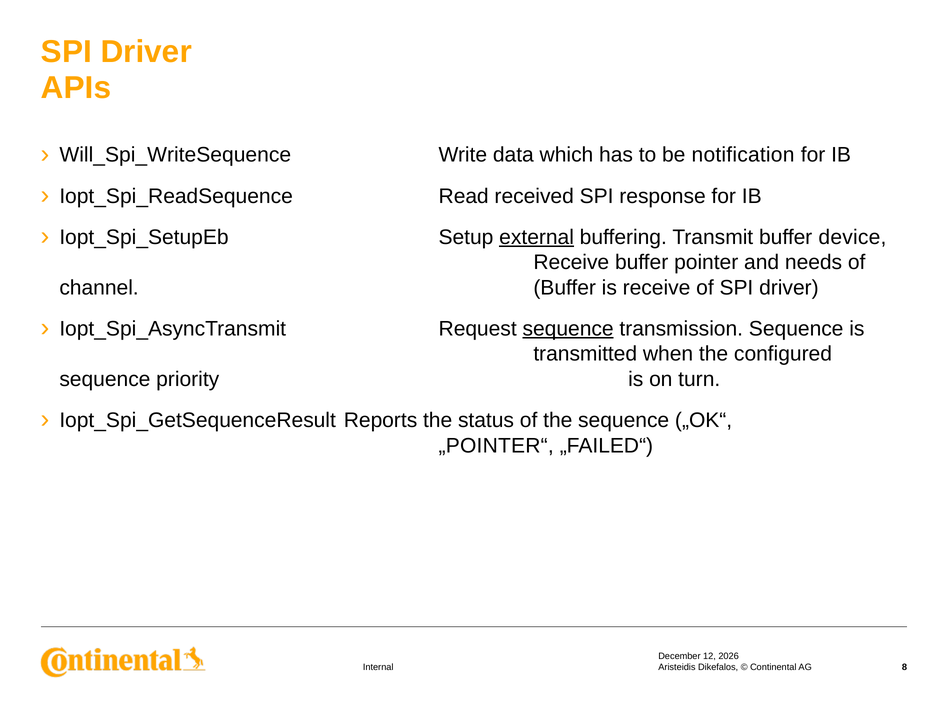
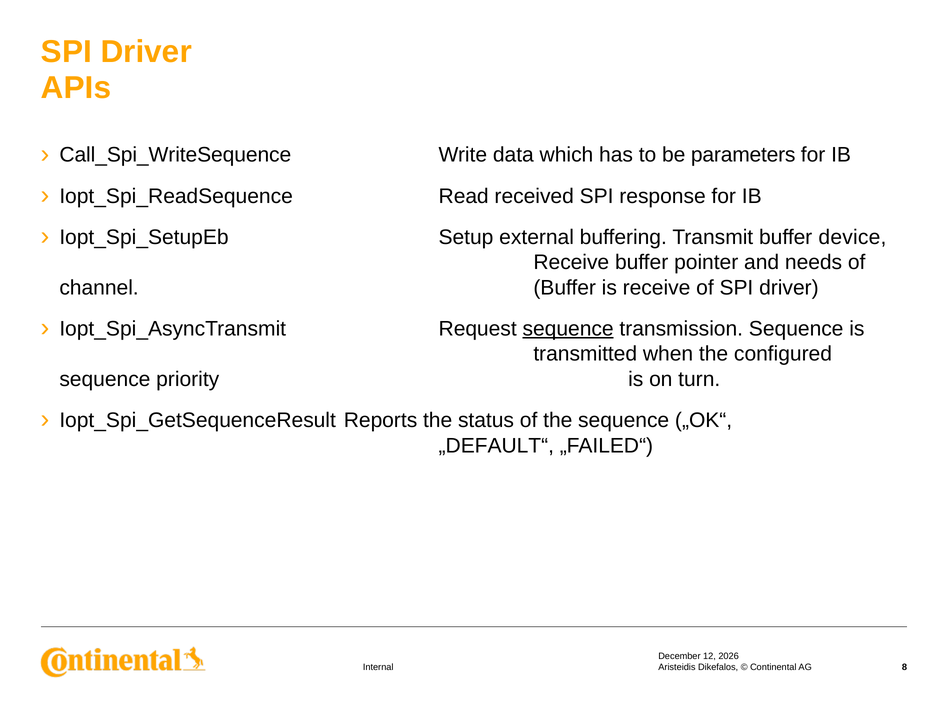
Will_Spi_WriteSequence: Will_Spi_WriteSequence -> Call_Spi_WriteSequence (175, 155)
notification: notification -> parameters (743, 155)
external underline: present -> none (537, 237)
„POINTER“: „POINTER“ -> „DEFAULT“ (496, 446)
